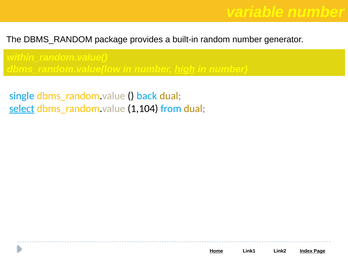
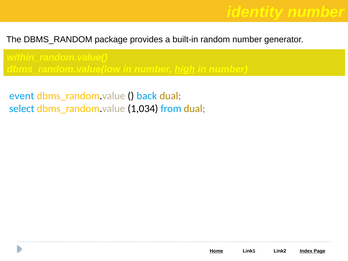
variable: variable -> identity (255, 12)
single: single -> event (22, 96)
select underline: present -> none (22, 109)
1,104: 1,104 -> 1,034 (143, 109)
